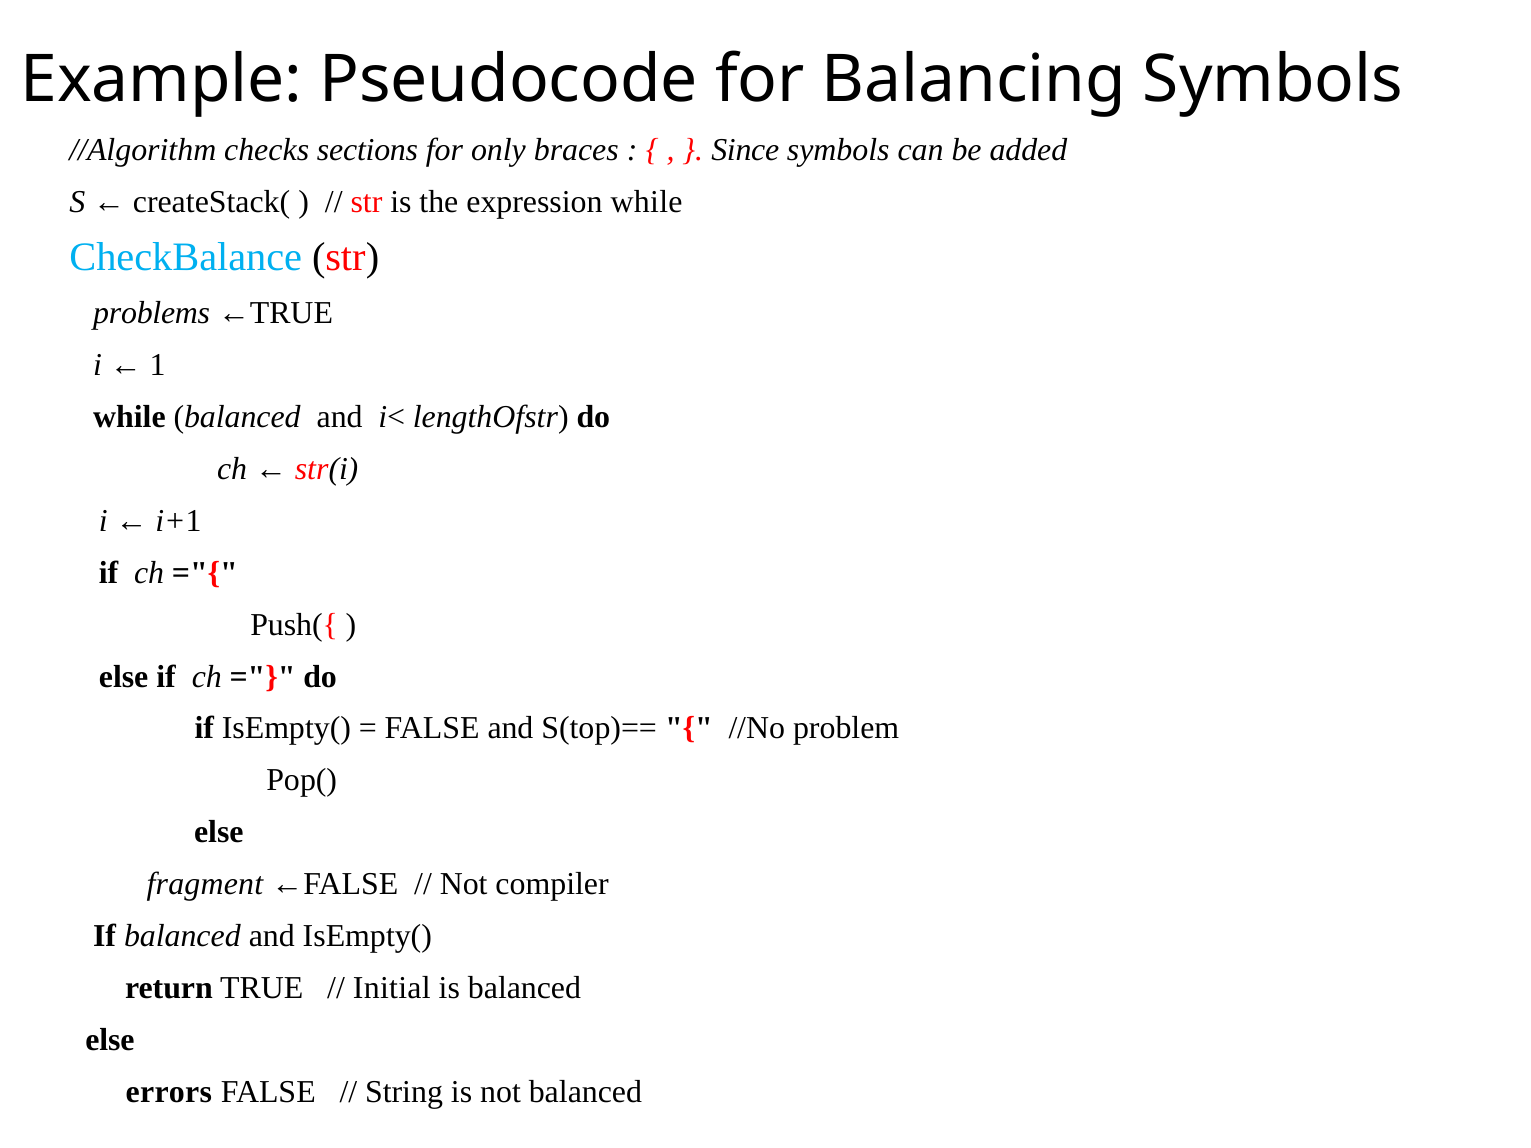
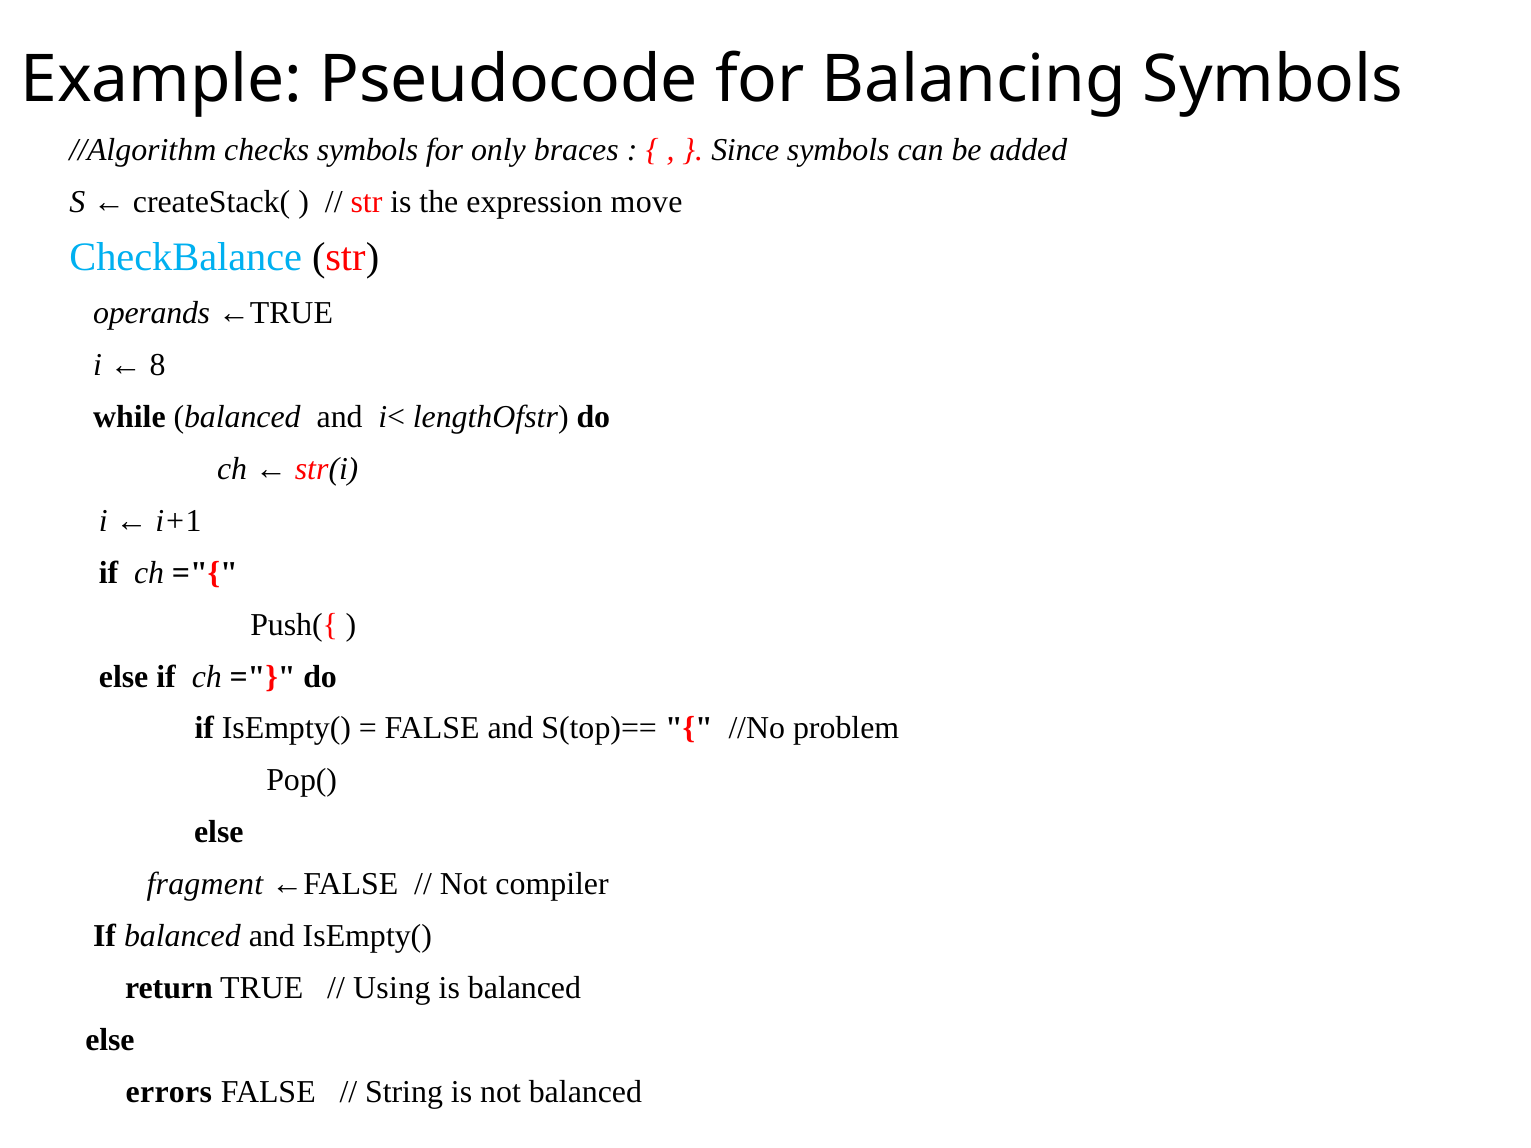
checks sections: sections -> symbols (368, 150)
expression while: while -> move (647, 202)
problems: problems -> operands (152, 313)
1: 1 -> 8 (158, 365)
Initial: Initial -> Using (392, 988)
